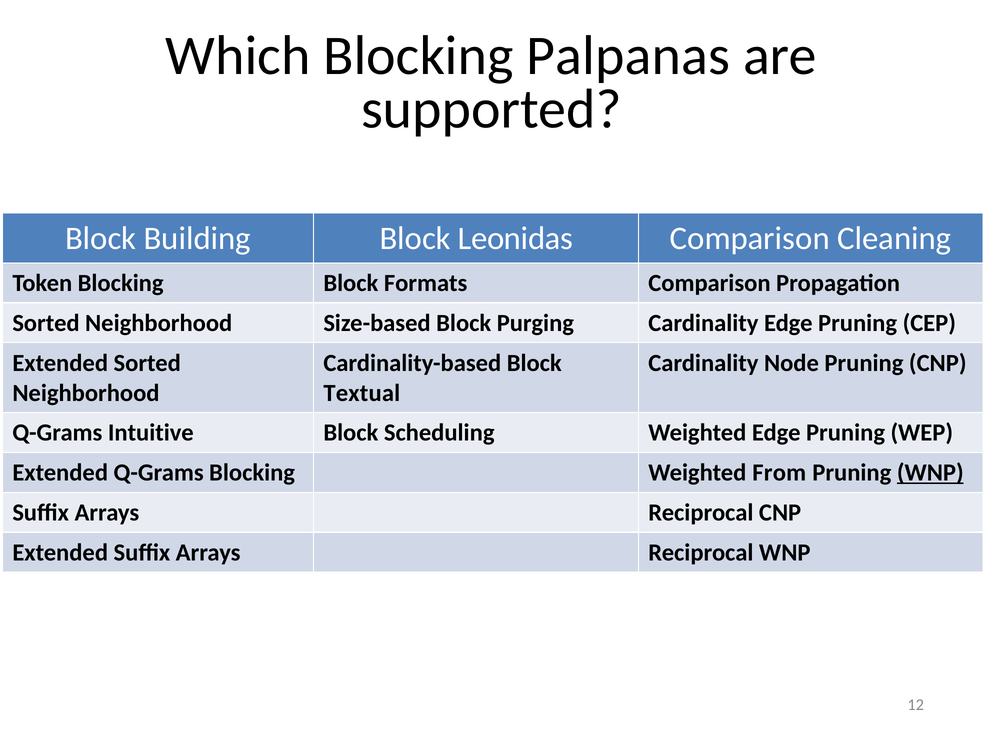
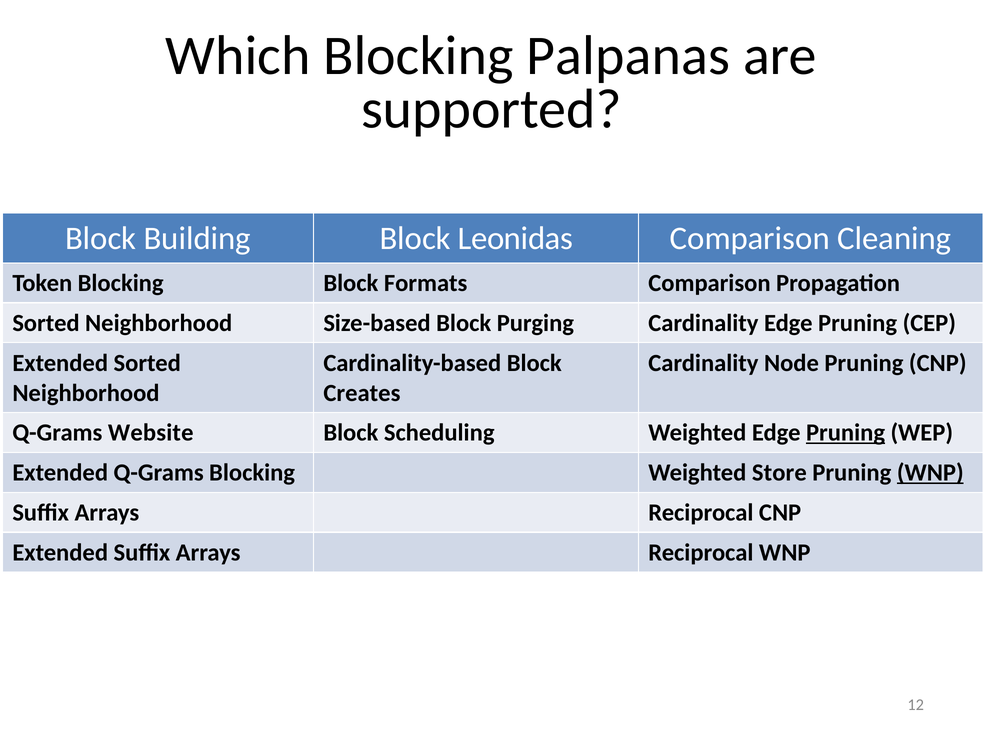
Textual: Textual -> Creates (362, 393)
Intuitive: Intuitive -> Website (151, 432)
Pruning underline: none -> present (846, 432)
From: From -> Store (779, 472)
